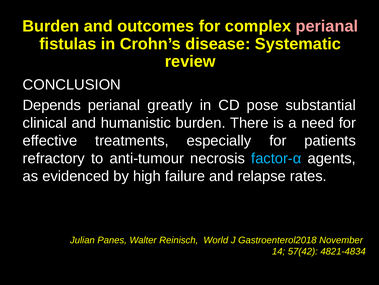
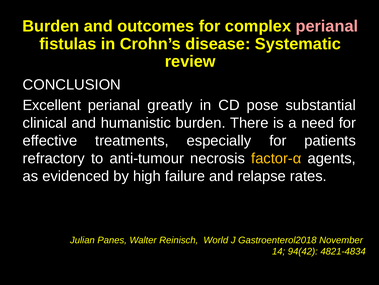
Depends: Depends -> Excellent (52, 105)
factor-α colour: light blue -> yellow (276, 158)
57(42: 57(42 -> 94(42 (303, 251)
